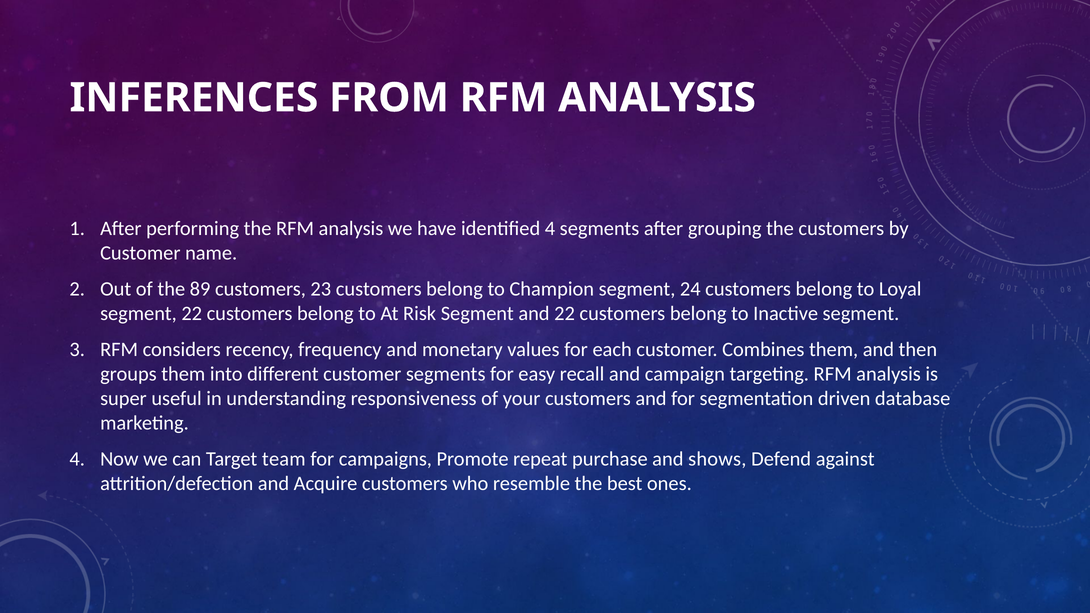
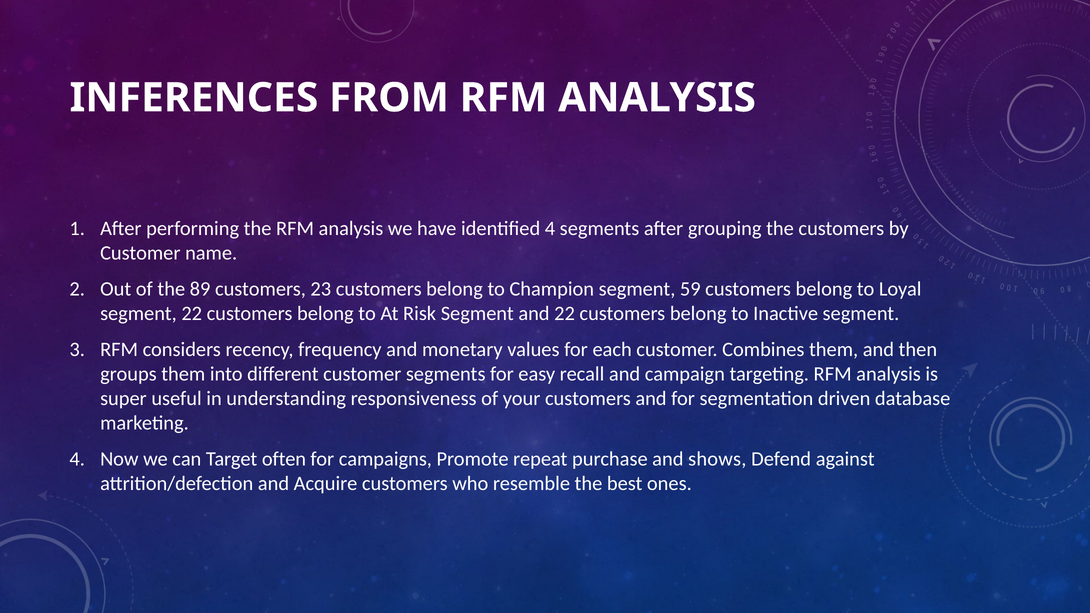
24: 24 -> 59 (690, 289)
team: team -> often (284, 459)
